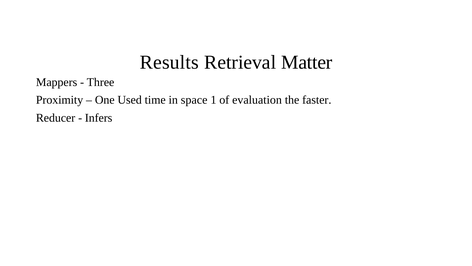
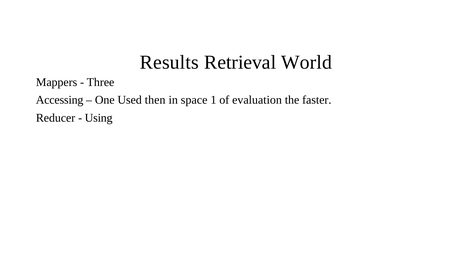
Matter: Matter -> World (307, 62)
Proximity: Proximity -> Accessing (60, 100)
time: time -> then (155, 100)
Infers: Infers -> Using (99, 118)
